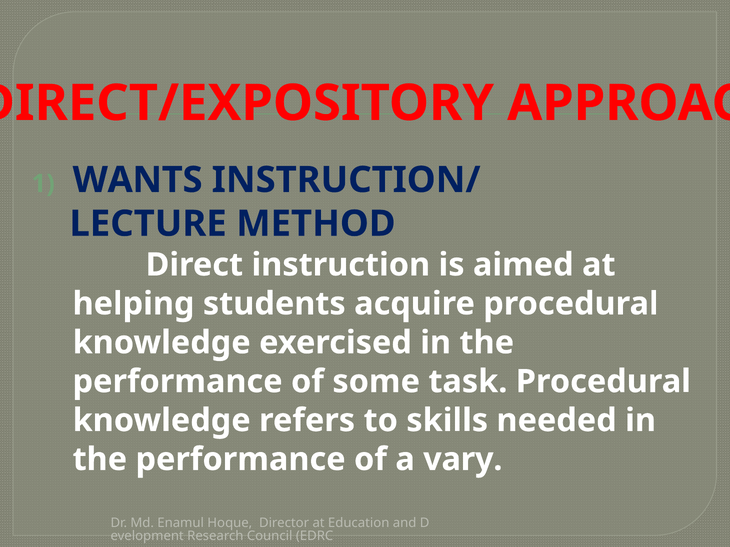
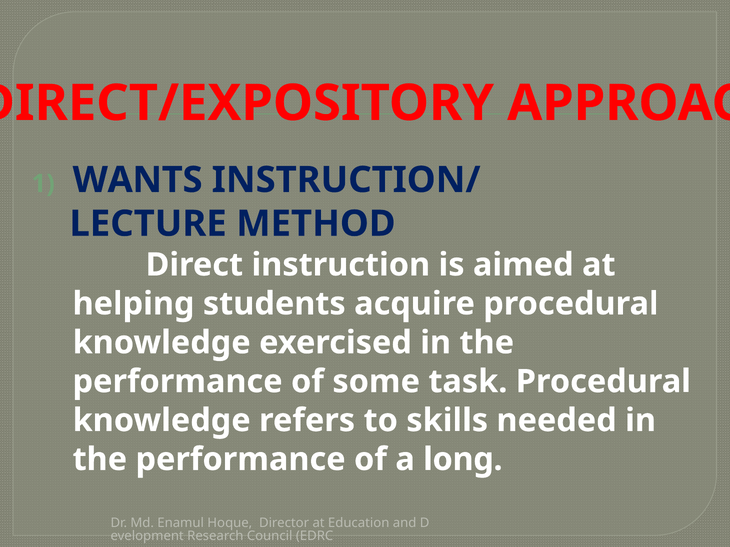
vary: vary -> long (463, 460)
